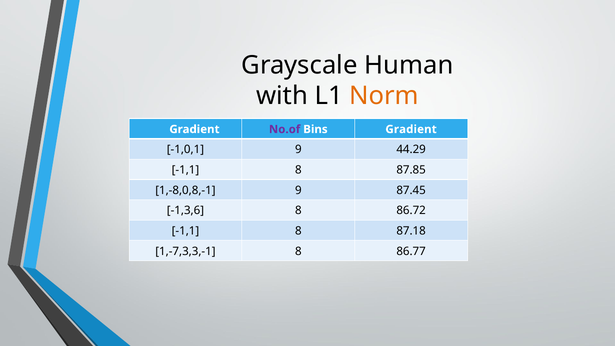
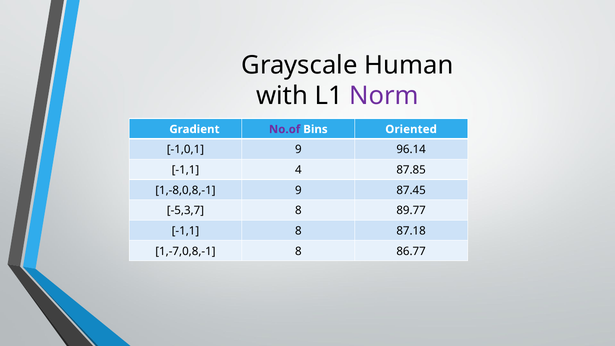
Norm colour: orange -> purple (384, 96)
Bins Gradient: Gradient -> Oriented (411, 129)
44.29: 44.29 -> 96.14 (411, 150)
8: 8 -> 4 (298, 170)
-1,3,6: -1,3,6 -> -5,3,7 (185, 211)
86.72: 86.72 -> 89.77 (411, 211)
1,-7,3,3,-1: 1,-7,3,3,-1 -> 1,-7,0,8,-1 (185, 251)
